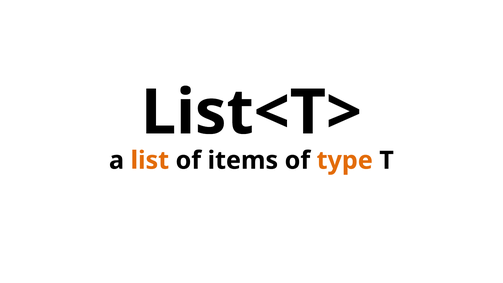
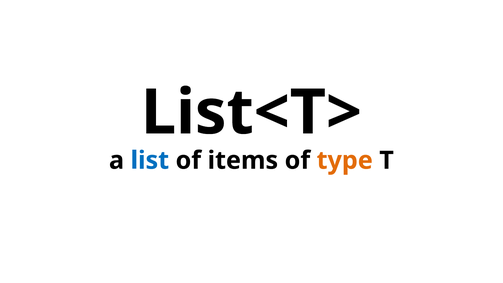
list colour: orange -> blue (150, 160)
